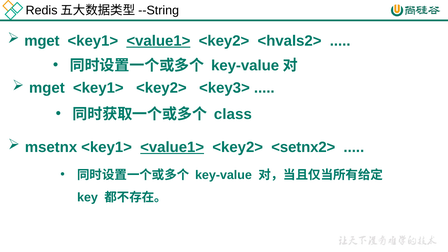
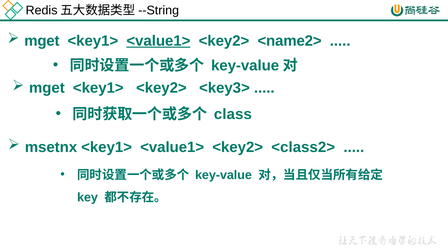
<hvals2>: <hvals2> -> <name2> (290, 41)
<value1> underline: present -> none (172, 147)
<setnx2>: <setnx2> -> <class2> (303, 147)
